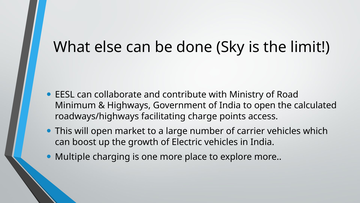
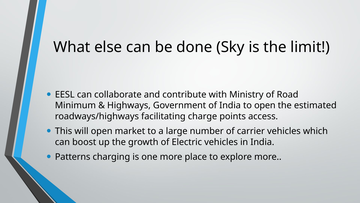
calculated: calculated -> estimated (315, 105)
Multiple: Multiple -> Patterns (73, 157)
